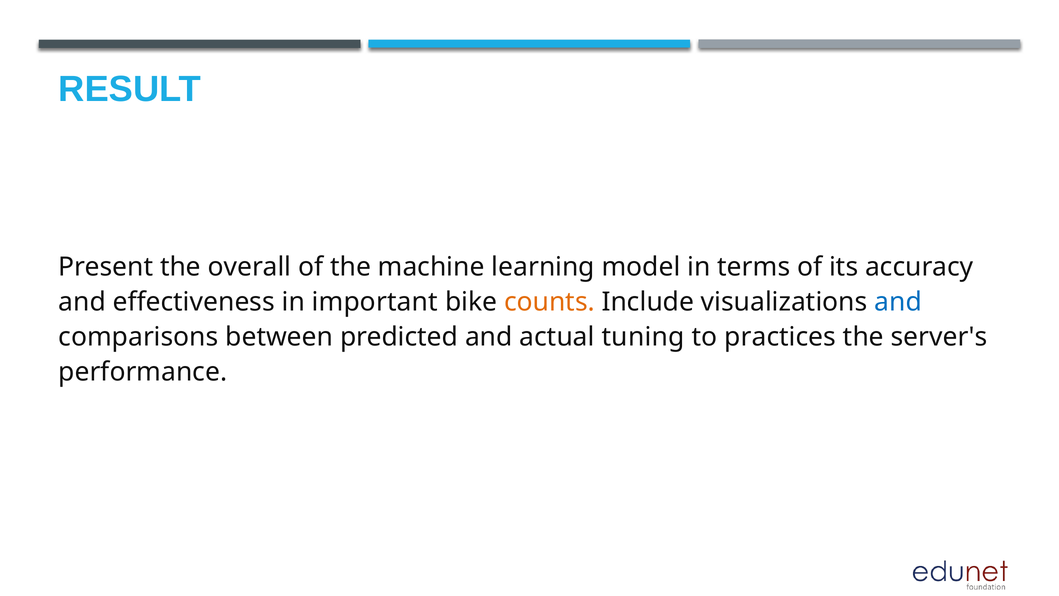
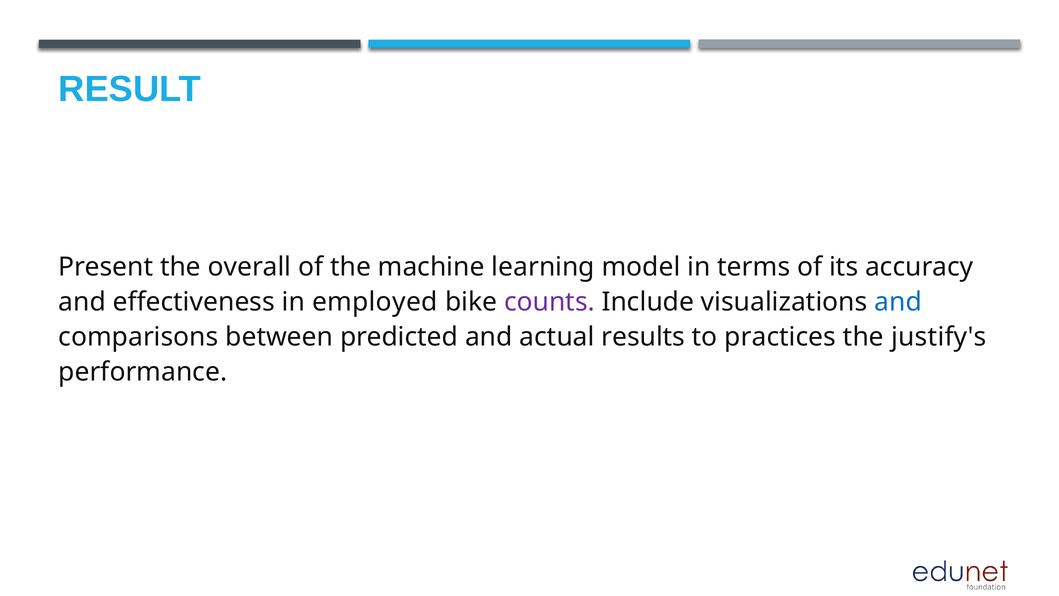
important: important -> employed (375, 302)
counts colour: orange -> purple (549, 302)
tuning: tuning -> results (643, 337)
server's: server's -> justify's (939, 337)
